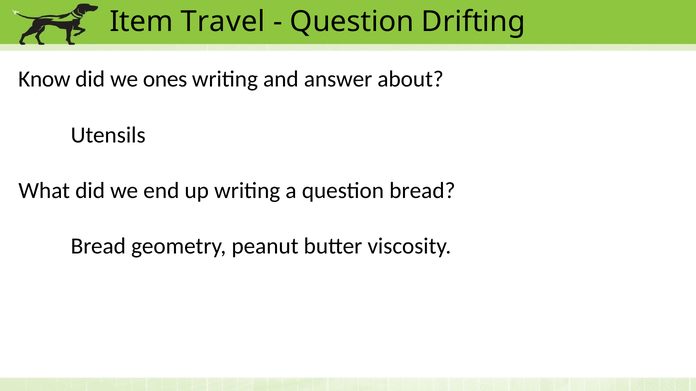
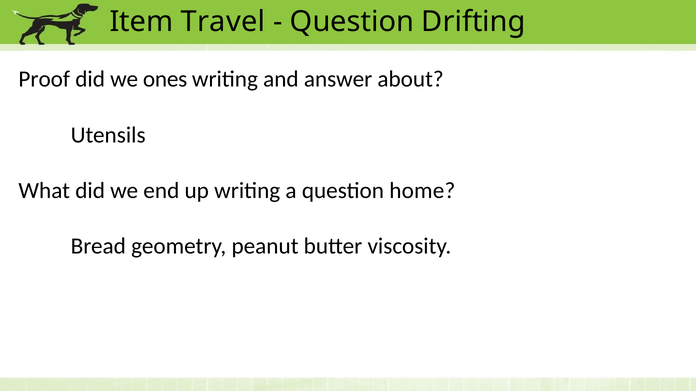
Know: Know -> Proof (44, 79)
question bread: bread -> home (422, 191)
